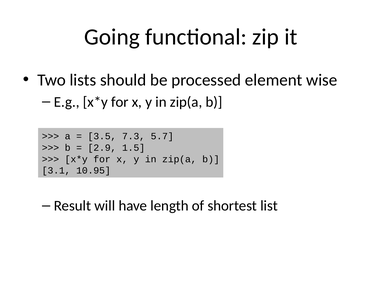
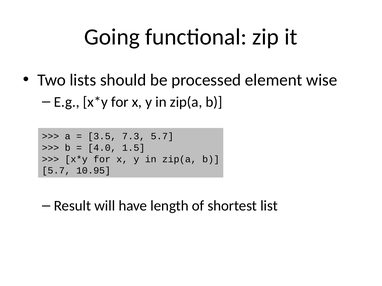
2.9: 2.9 -> 4.0 (102, 148)
3.1: 3.1 -> 5.7 (56, 171)
